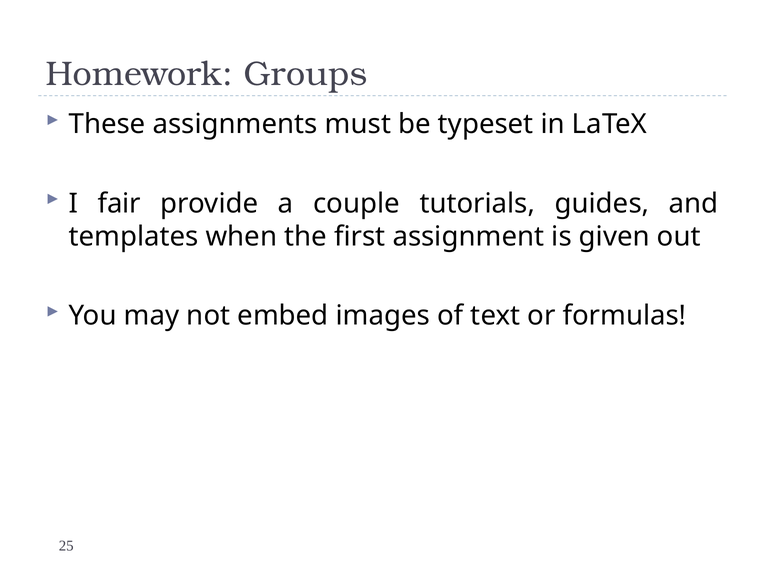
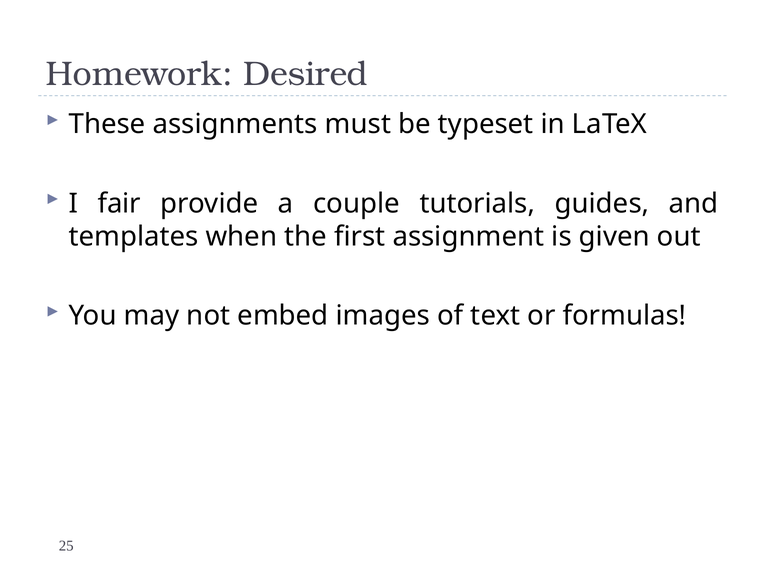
Groups: Groups -> Desired (306, 74)
